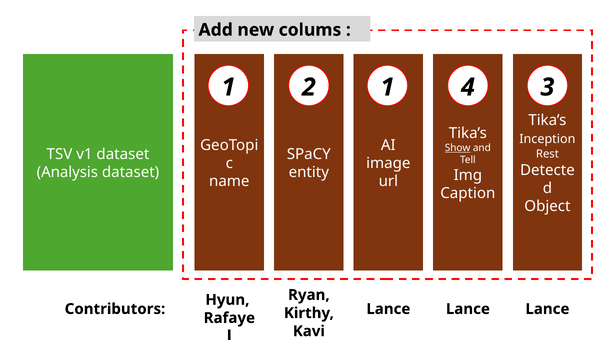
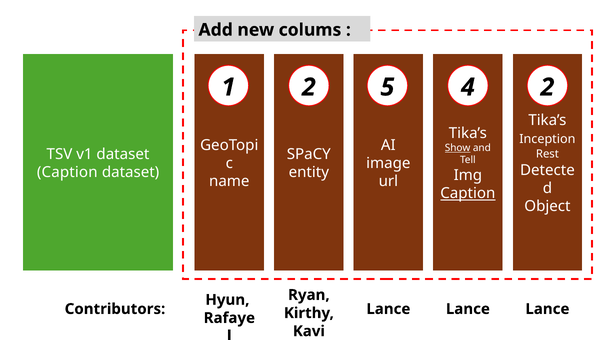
2 1: 1 -> 5 (387, 87)
4 3: 3 -> 2 (547, 87)
Analysis: Analysis -> Caption (67, 172)
Caption underline: none -> present (468, 193)
